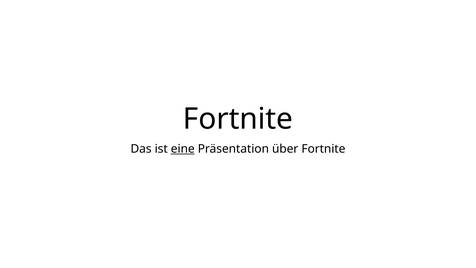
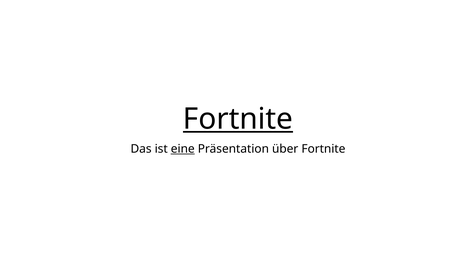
Fortnite underline: none -> present (238, 119)
